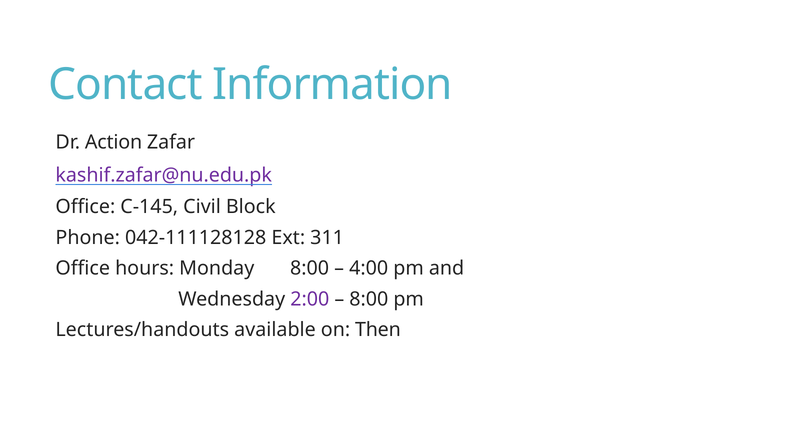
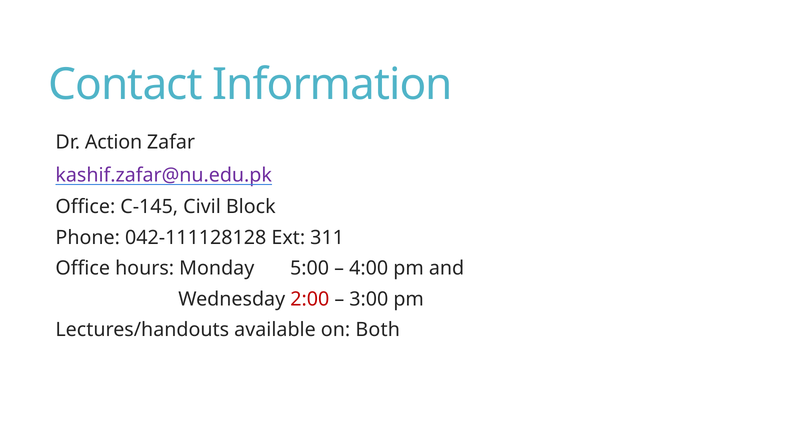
Monday 8:00: 8:00 -> 5:00 (310, 268)
2:00 colour: purple -> red (310, 299)
8:00: 8:00 -> 3:00 (369, 299)
Then: Then -> Both (378, 330)
